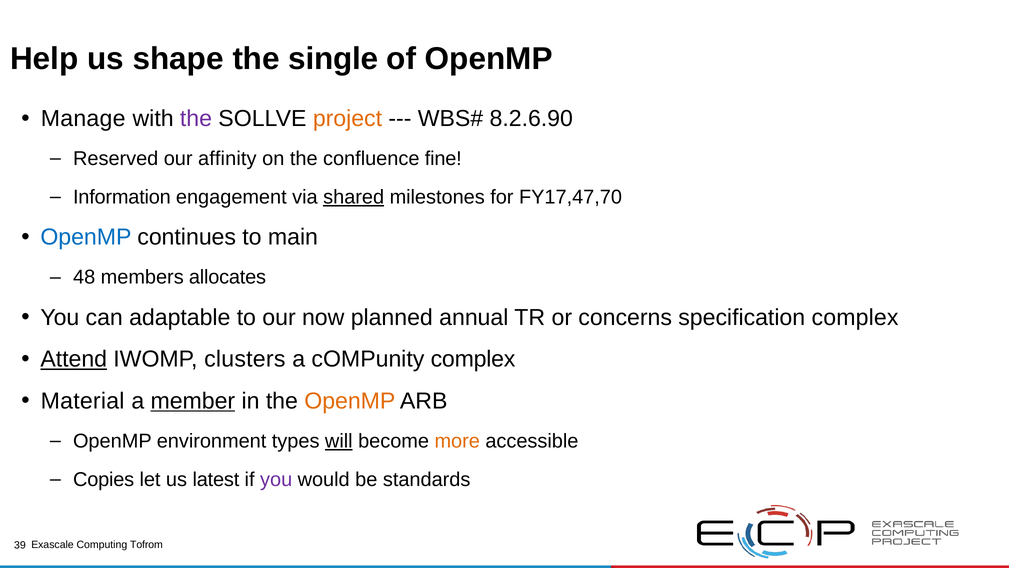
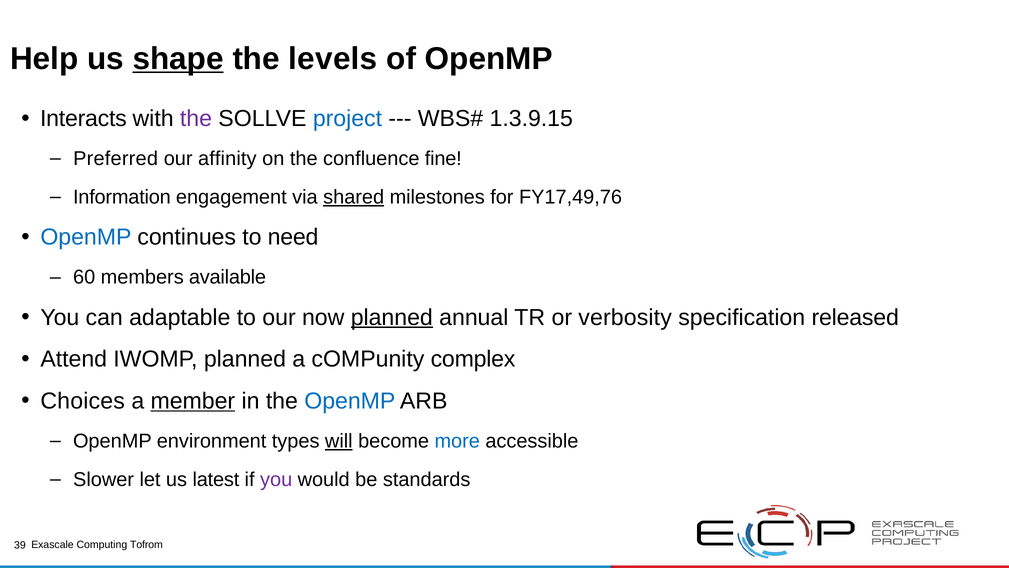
shape underline: none -> present (178, 59)
single: single -> levels (333, 59)
Manage: Manage -> Interacts (83, 118)
project colour: orange -> blue (347, 118)
8.2.6.90: 8.2.6.90 -> 1.3.9.15 (531, 118)
Reserved: Reserved -> Preferred (116, 159)
FY17,47,70: FY17,47,70 -> FY17,49,76 (571, 197)
main: main -> need (293, 237)
48: 48 -> 60 (84, 277)
allocates: allocates -> available (227, 277)
planned underline: none -> present (392, 317)
concerns: concerns -> verbosity (625, 317)
specification complex: complex -> released (855, 317)
Attend underline: present -> none (74, 359)
IWOMP clusters: clusters -> planned (245, 359)
Material: Material -> Choices (83, 401)
OpenMP colour: orange -> blue (350, 401)
more colour: orange -> blue (457, 441)
Copies: Copies -> Slower (104, 479)
